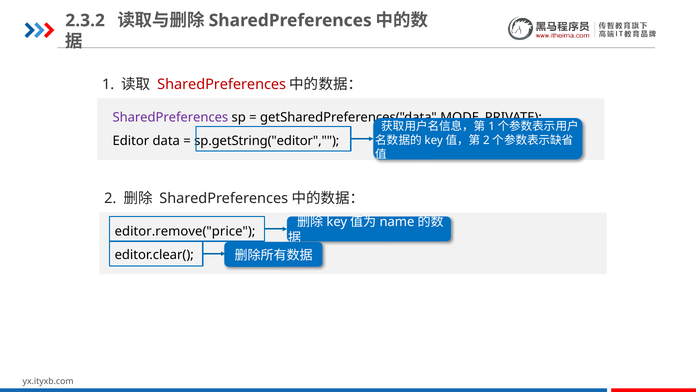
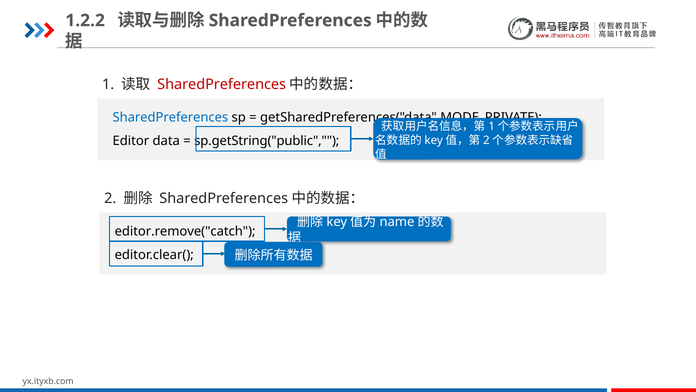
2.3.2: 2.3.2 -> 1.2.2 (85, 20)
SharedPreferences colour: purple -> blue (170, 117)
sp.getString("editor: sp.getString("editor -> sp.getString("public (267, 141)
editor.remove("price: editor.remove("price -> editor.remove("catch (185, 231)
